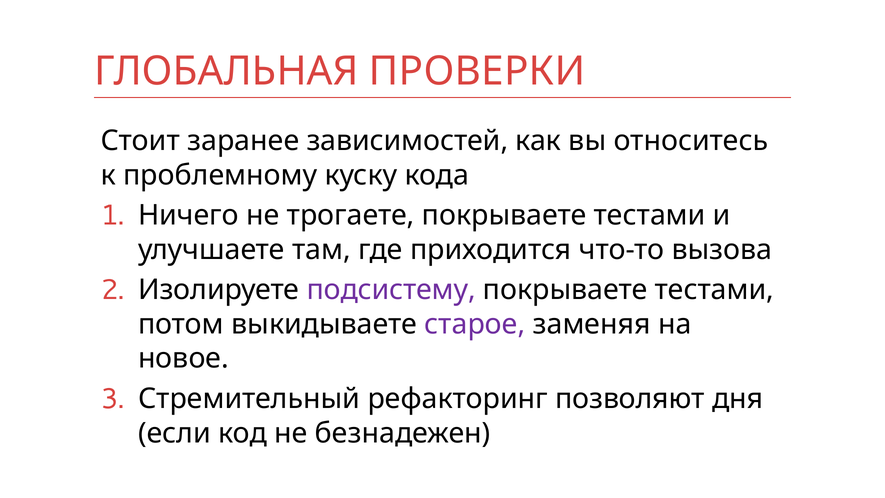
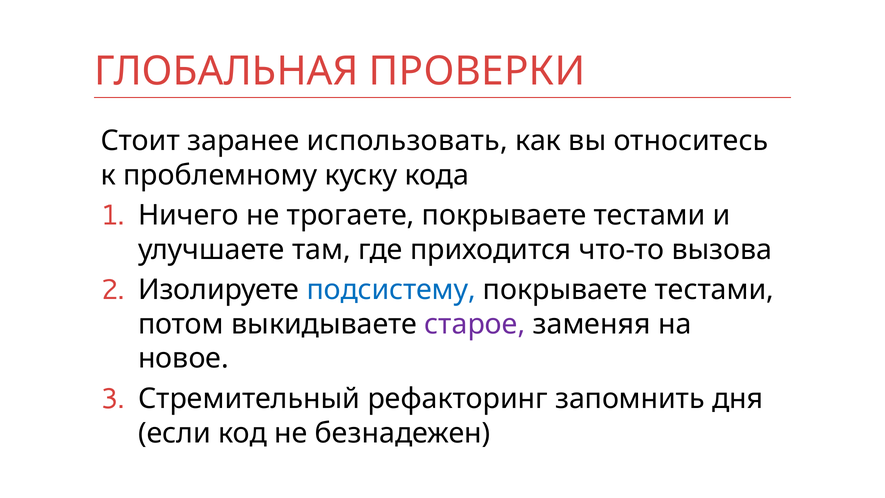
зависимостей: зависимостей -> использовать (407, 141)
подсистему colour: purple -> blue (391, 290)
позволяют: позволяют -> запомнить (630, 399)
